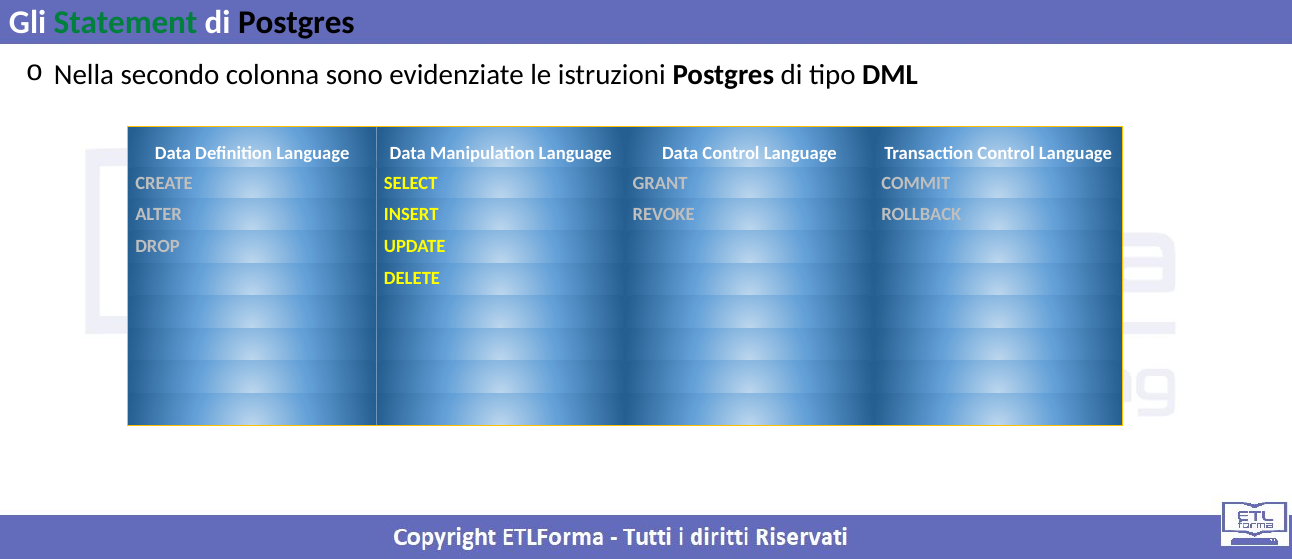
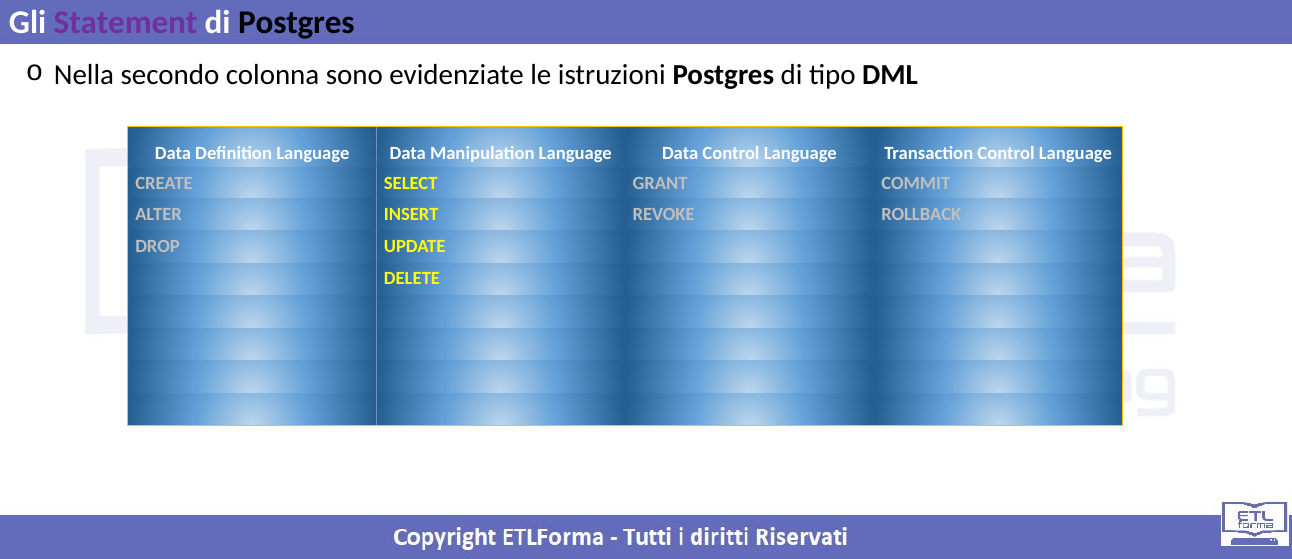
Statement colour: green -> purple (126, 23)
